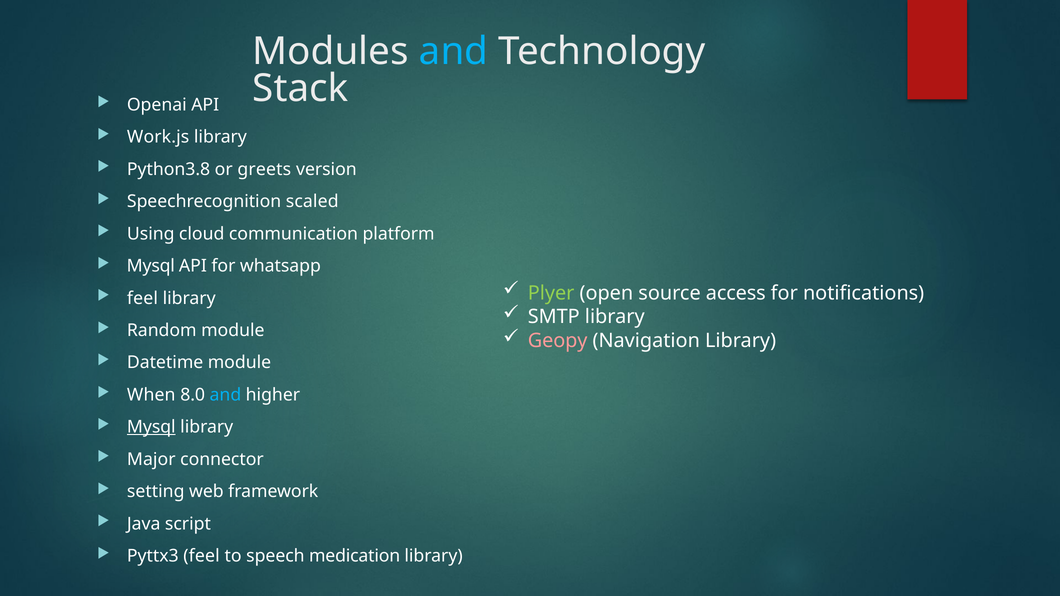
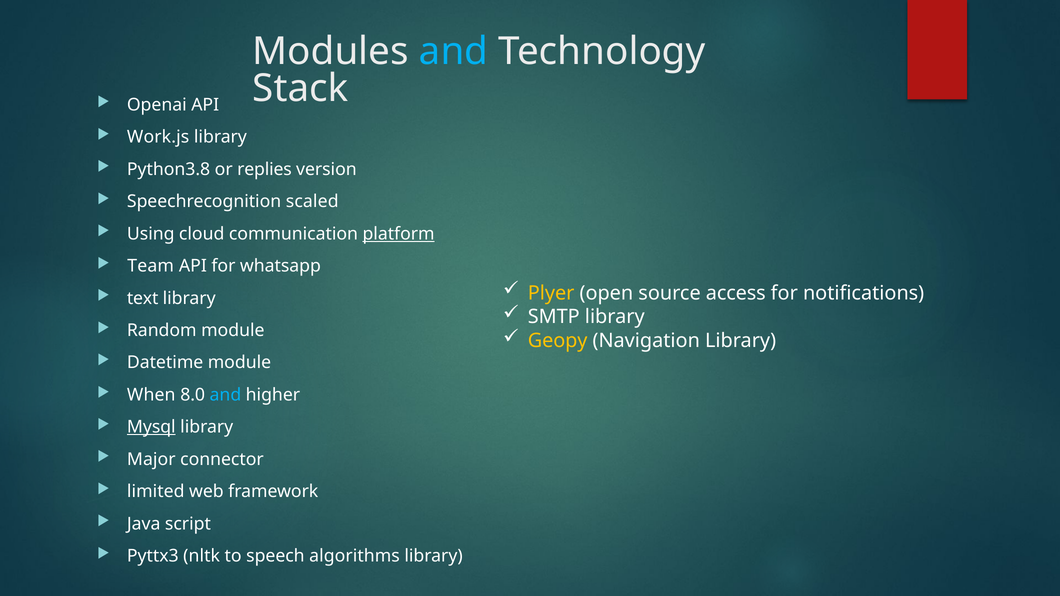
greets: greets -> replies (264, 169)
platform underline: none -> present (399, 234)
Mysql: Mysql -> Team (151, 266)
Plyer colour: light green -> yellow (551, 293)
feel: feel -> text (143, 298)
Geopy colour: pink -> yellow (558, 341)
setting: setting -> limited (156, 492)
Pyttx3 feel: feel -> nltk (202, 556)
medication: medication -> algorithms (354, 556)
